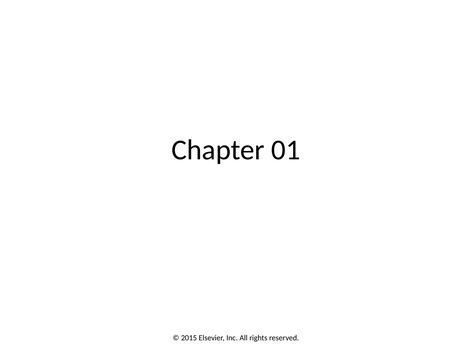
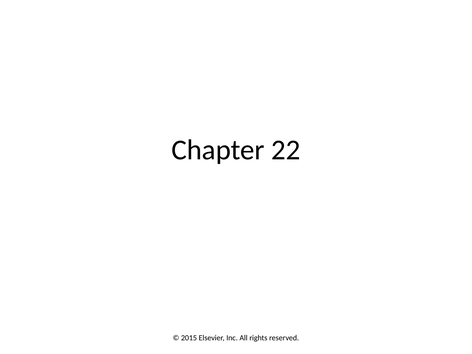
01: 01 -> 22 (286, 150)
